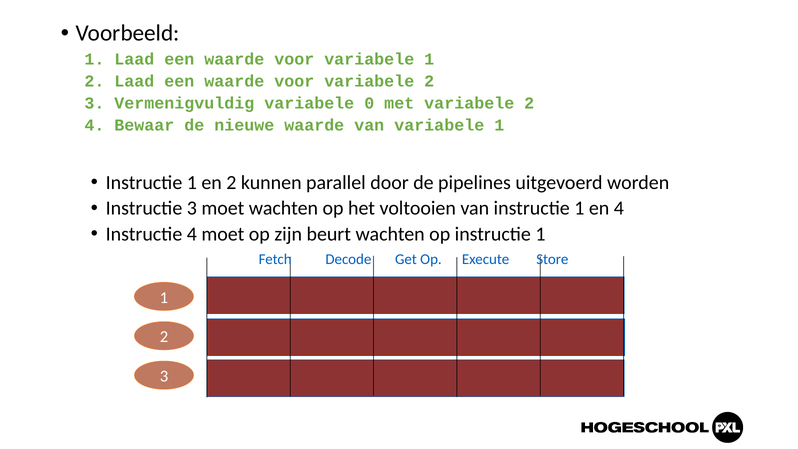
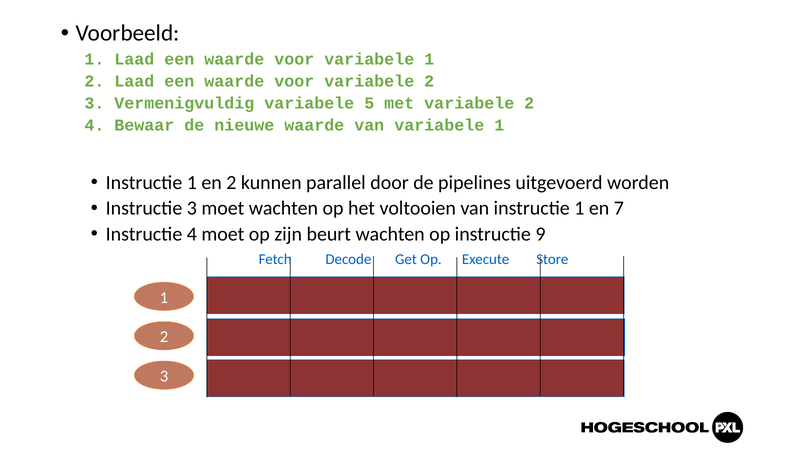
0: 0 -> 5 (369, 103)
en 4: 4 -> 7 (619, 208)
op instructie 1: 1 -> 9 (540, 234)
